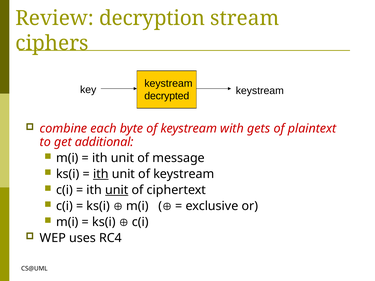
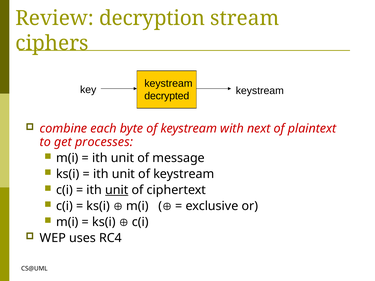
gets: gets -> next (259, 129)
additional: additional -> processes (104, 142)
ith underline: present -> none (101, 174)
